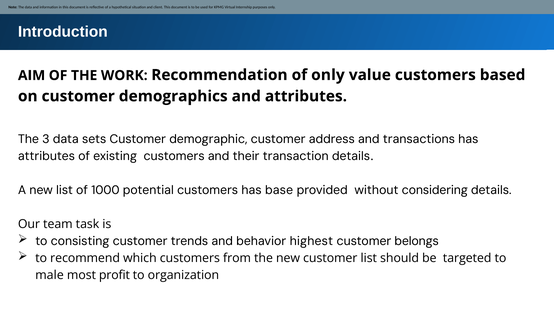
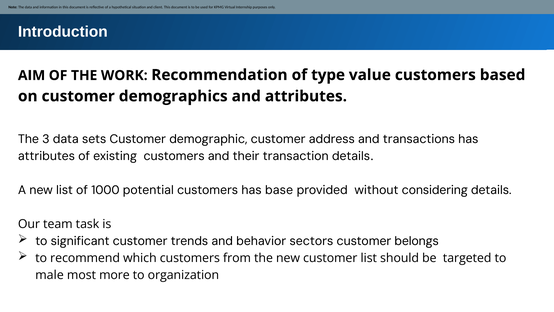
of only: only -> type (328, 75)
consisting: consisting -> significant (80, 241)
highest: highest -> sectors (311, 241)
profit: profit -> more (114, 275)
